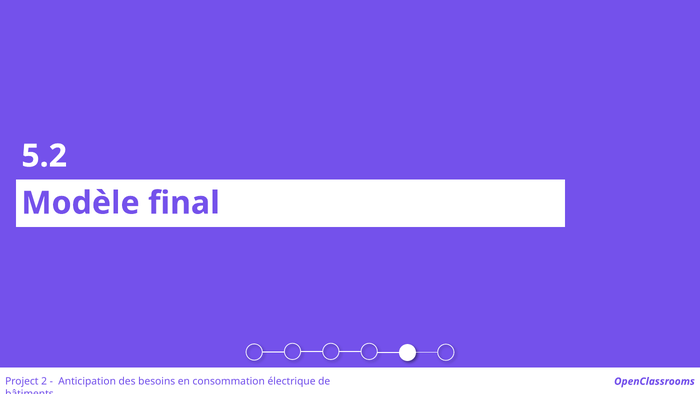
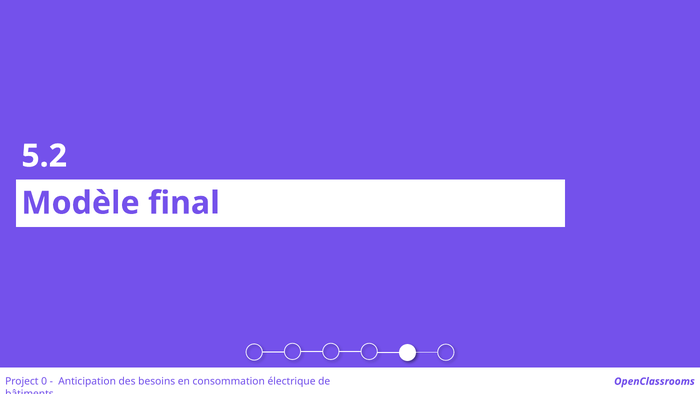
2: 2 -> 0 (44, 381)
